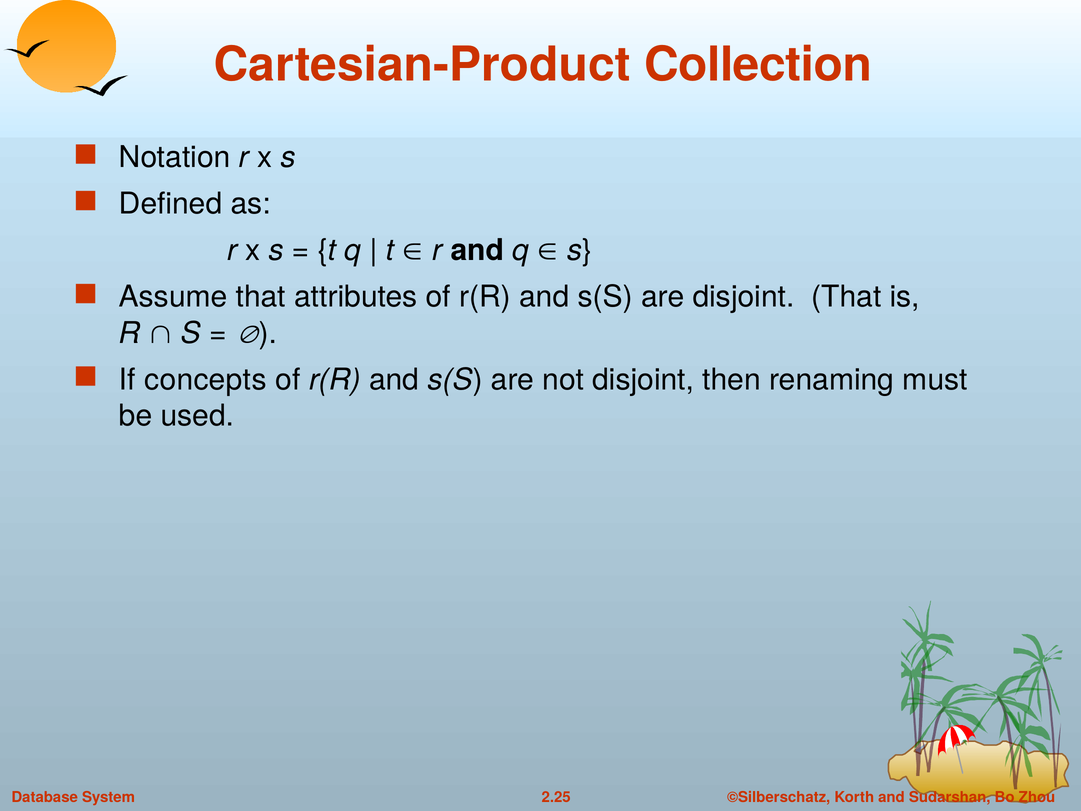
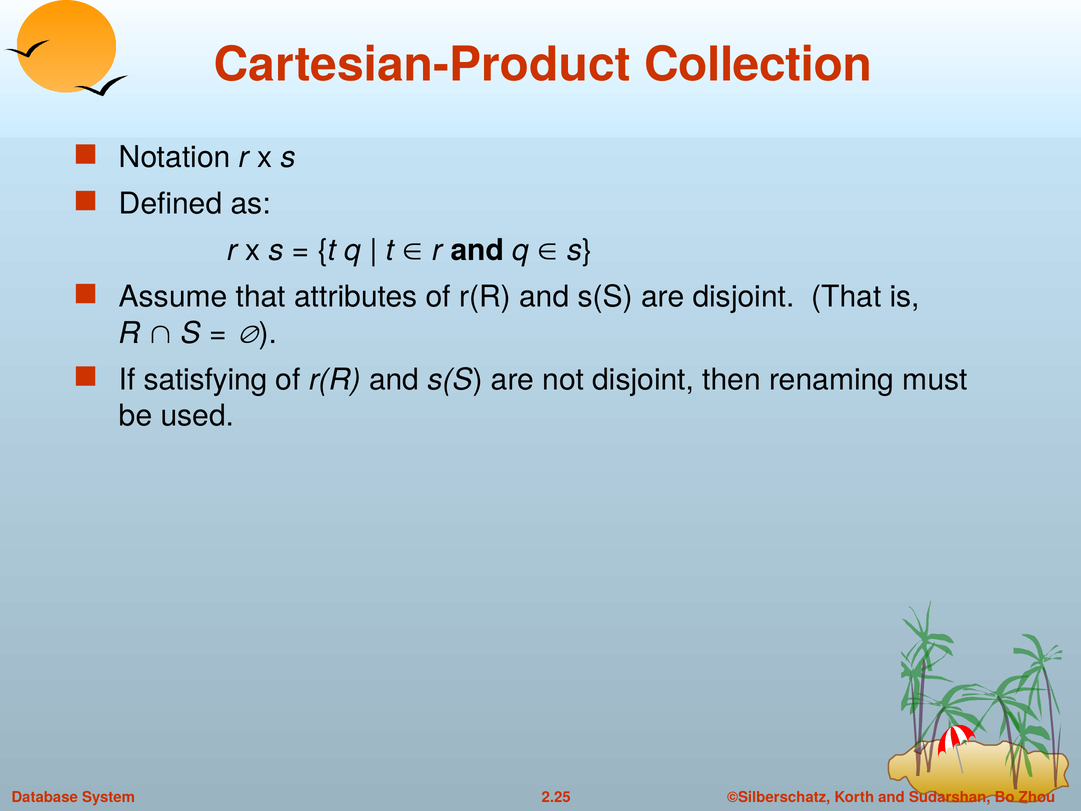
concepts: concepts -> satisfying (206, 380)
